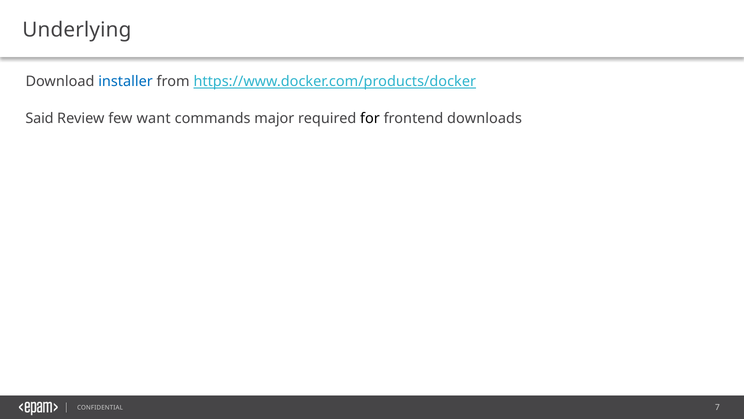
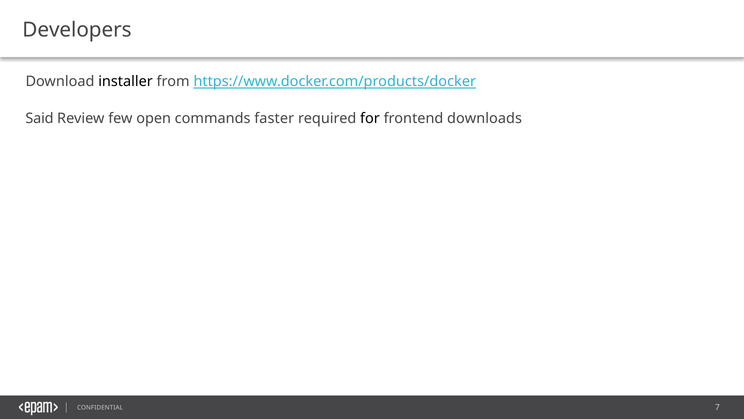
Underlying: Underlying -> Developers (77, 30)
installer colour: blue -> black (126, 81)
want: want -> open (154, 118)
major: major -> faster (274, 118)
